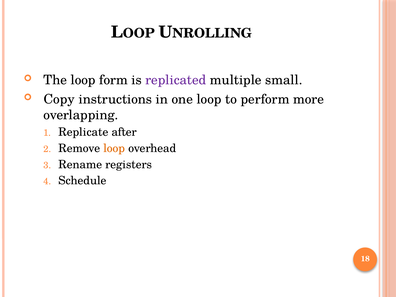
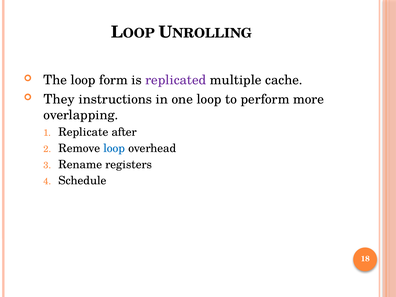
small: small -> cache (284, 80)
Copy: Copy -> They (59, 99)
loop colour: orange -> blue (114, 148)
